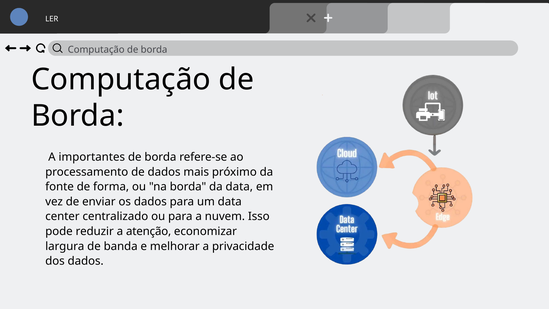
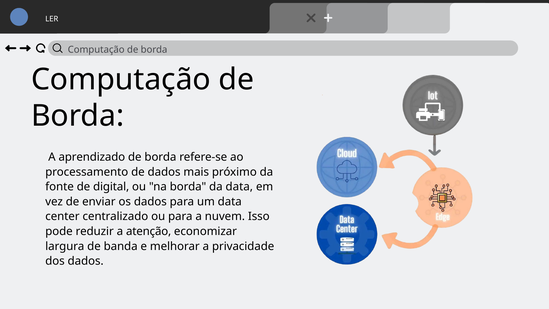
importantes: importantes -> aprendizado (92, 157)
forma: forma -> digital (111, 187)
